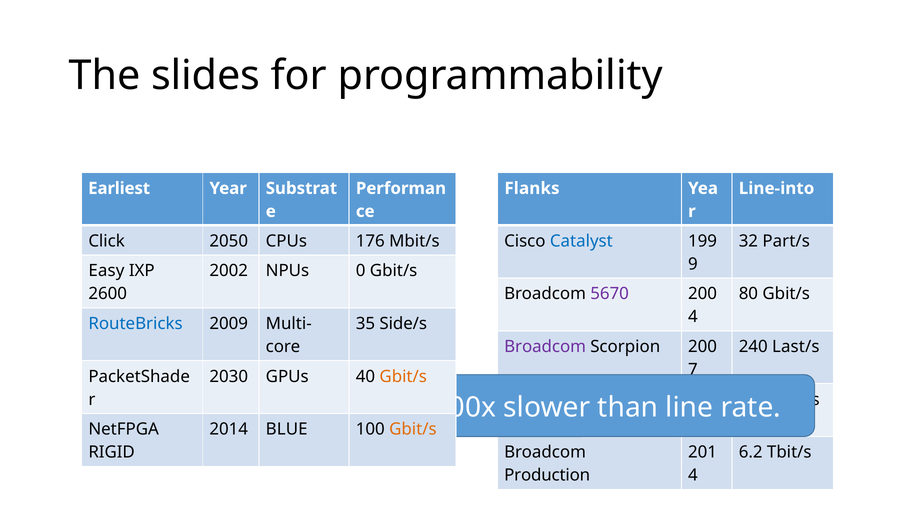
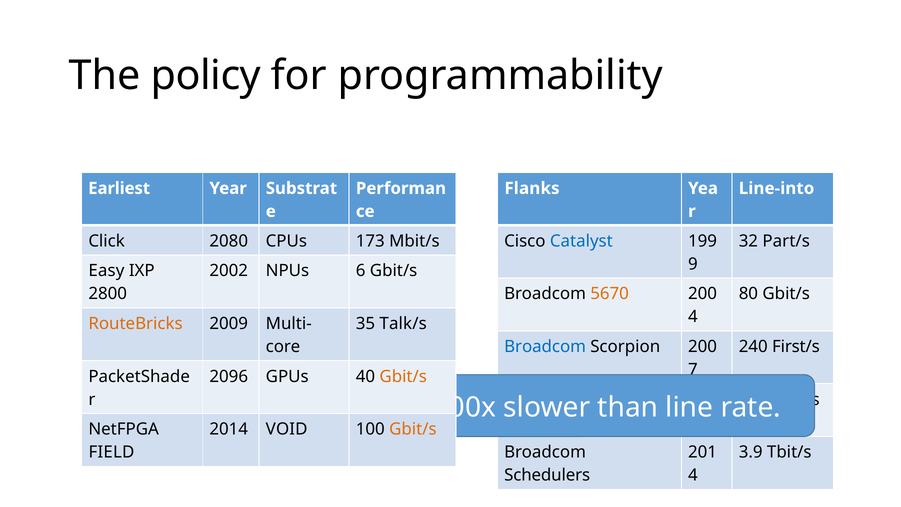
slides: slides -> policy (206, 76)
2050: 2050 -> 2080 (229, 241)
176: 176 -> 173 (370, 241)
NPUs 0: 0 -> 6 (361, 271)
2600: 2600 -> 2800 (108, 294)
5670 colour: purple -> orange (610, 294)
RouteBricks colour: blue -> orange (136, 324)
Side/s: Side/s -> Talk/s (403, 324)
Broadcom colour: purple -> blue (545, 347)
Last/s: Last/s -> First/s (796, 347)
2030: 2030 -> 2096 (229, 376)
BLUE: BLUE -> VOID (287, 429)
RIGID: RIGID -> FIELD (111, 452)
6.2: 6.2 -> 3.9 (751, 452)
Production: Production -> Schedulers (547, 475)
